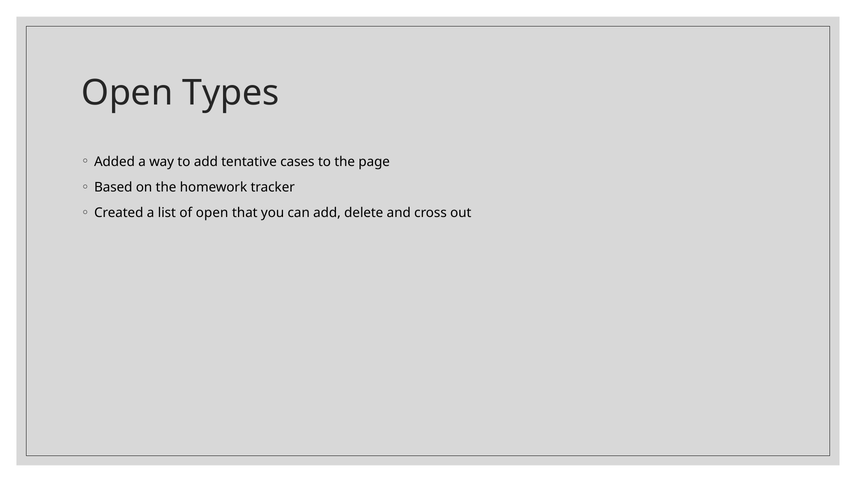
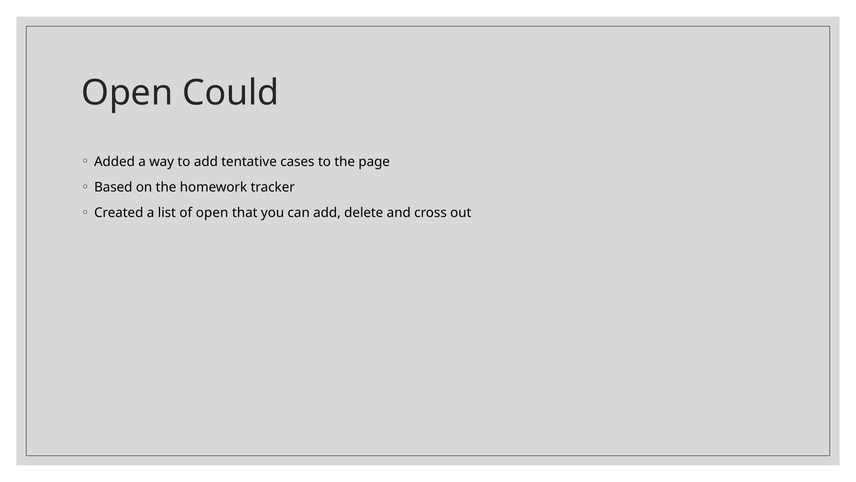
Types: Types -> Could (231, 93)
